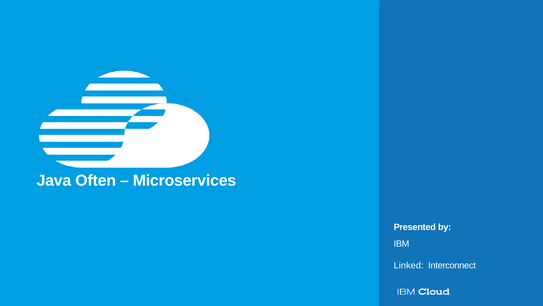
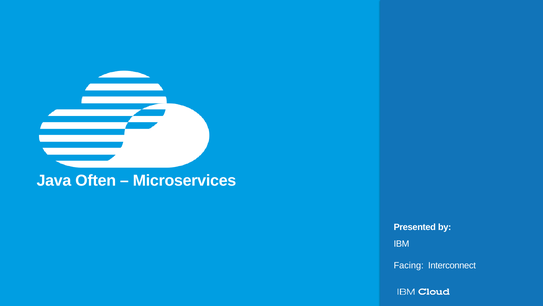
Linked: Linked -> Facing (409, 265)
